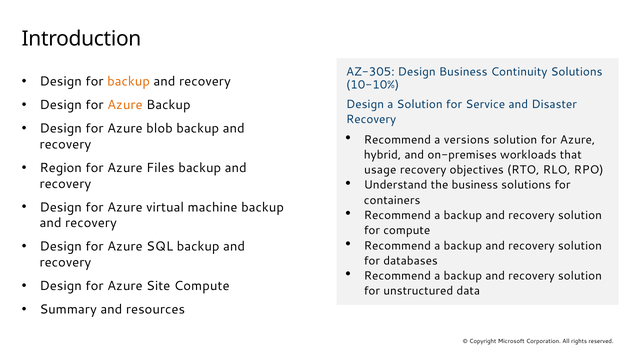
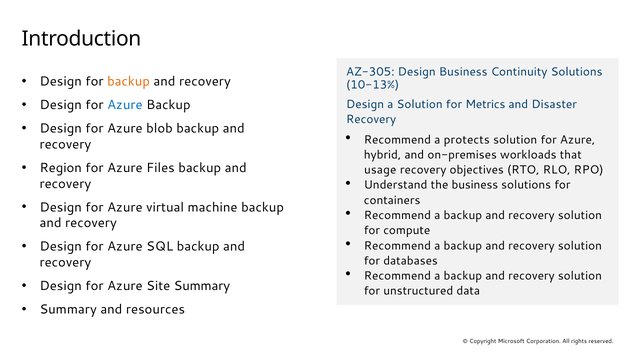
10-10%: 10-10% -> 10-13% (373, 85)
Azure colour: orange -> blue (125, 105)
Service: Service -> Metrics (485, 104)
versions: versions -> protects (467, 140)
Site Compute: Compute -> Summary (202, 286)
